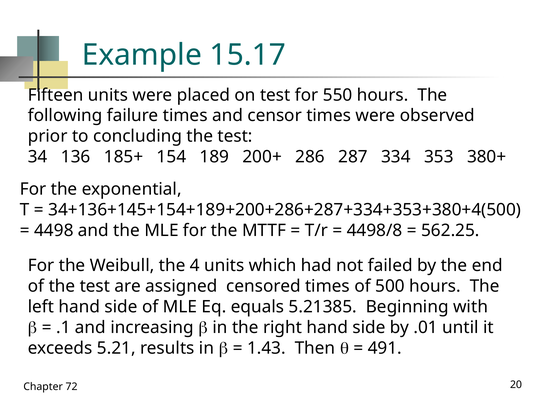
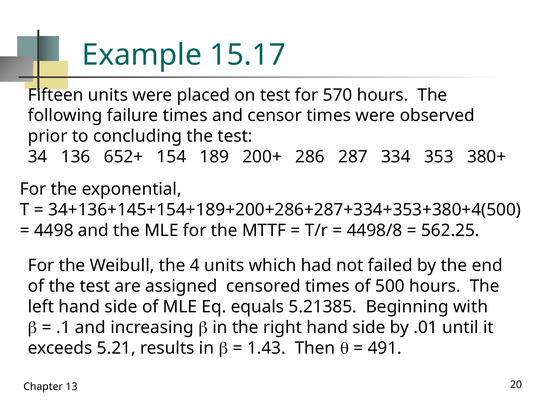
550: 550 -> 570 (338, 95)
185+: 185+ -> 652+ (124, 157)
72: 72 -> 13 (72, 387)
